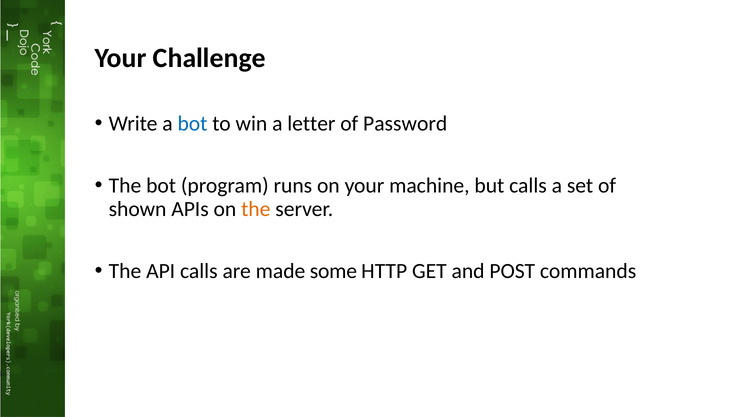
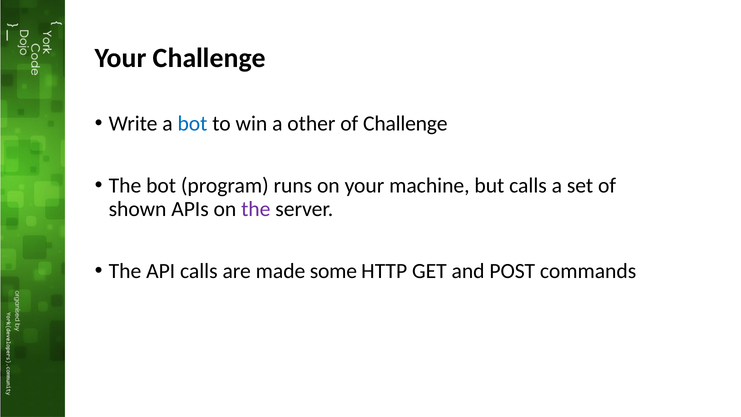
letter: letter -> other (311, 123)
of Password: Password -> Challenge (405, 123)
the colour: orange -> purple (256, 209)
